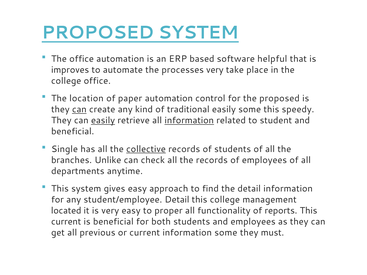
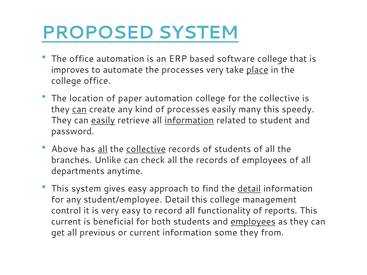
software helpful: helpful -> college (272, 59)
place underline: none -> present (257, 70)
automation control: control -> college (210, 99)
for the proposed: proposed -> collective (279, 99)
of traditional: traditional -> processes (188, 110)
easily some: some -> many (250, 110)
beneficial: beneficial -> password (73, 132)
Single: Single -> Above (65, 149)
all underline: none -> present (103, 149)
detail underline: none -> present (249, 189)
located: located -> control (66, 211)
proper: proper -> record (168, 211)
employees underline: none -> present (253, 222)
must: must -> from (272, 233)
